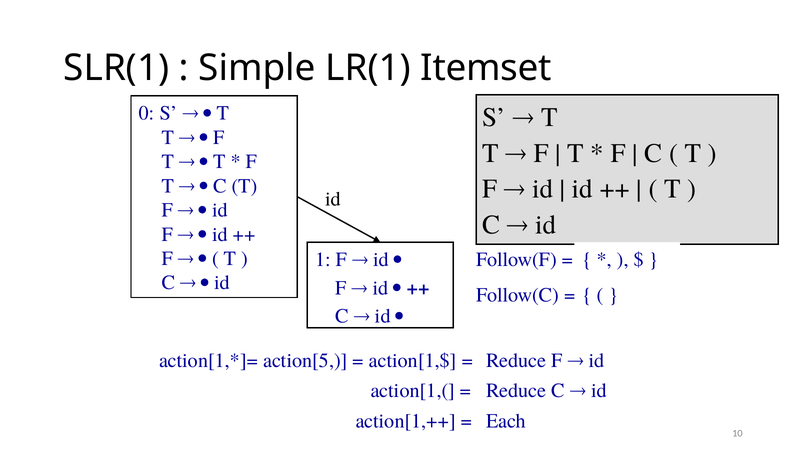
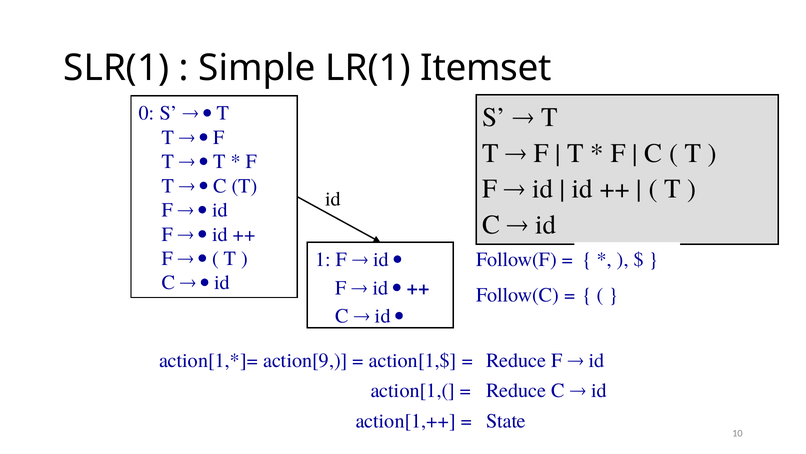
action[5: action[5 -> action[9 (305, 360)
Each: Each -> State (506, 420)
